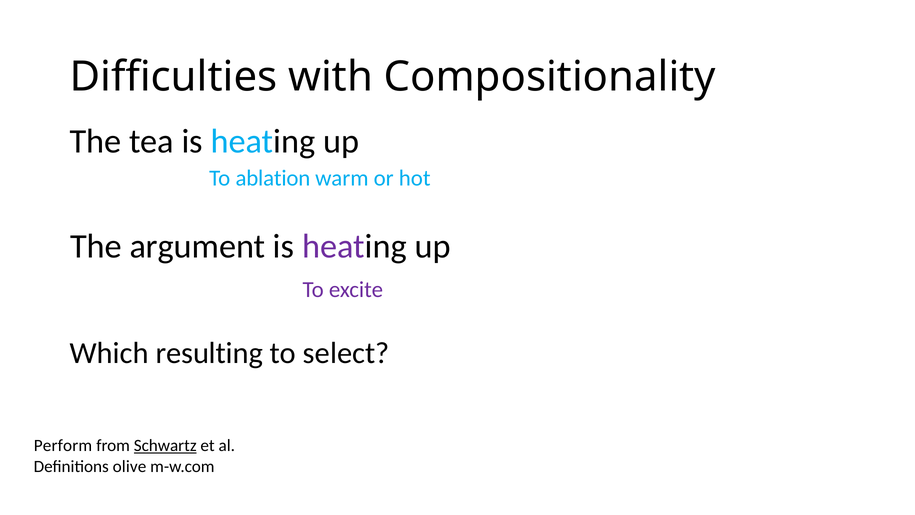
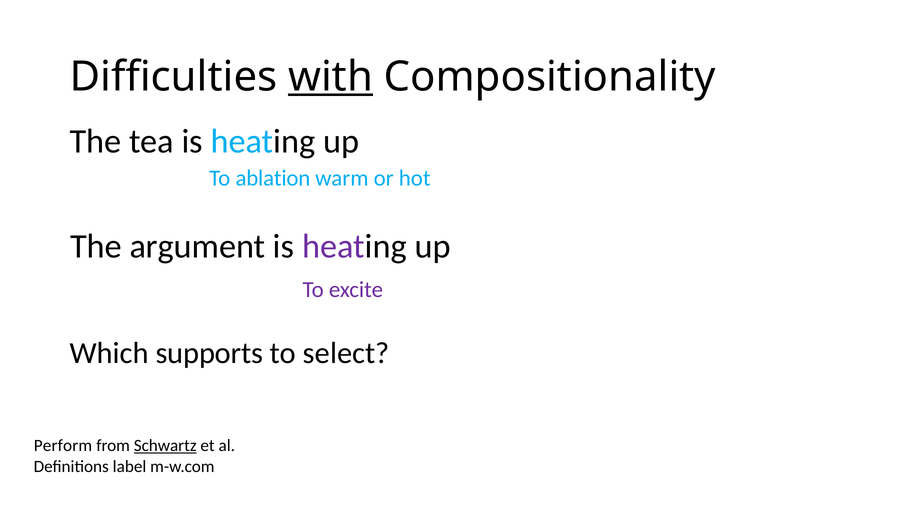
with underline: none -> present (331, 77)
resulting: resulting -> supports (209, 353)
olive: olive -> label (130, 466)
